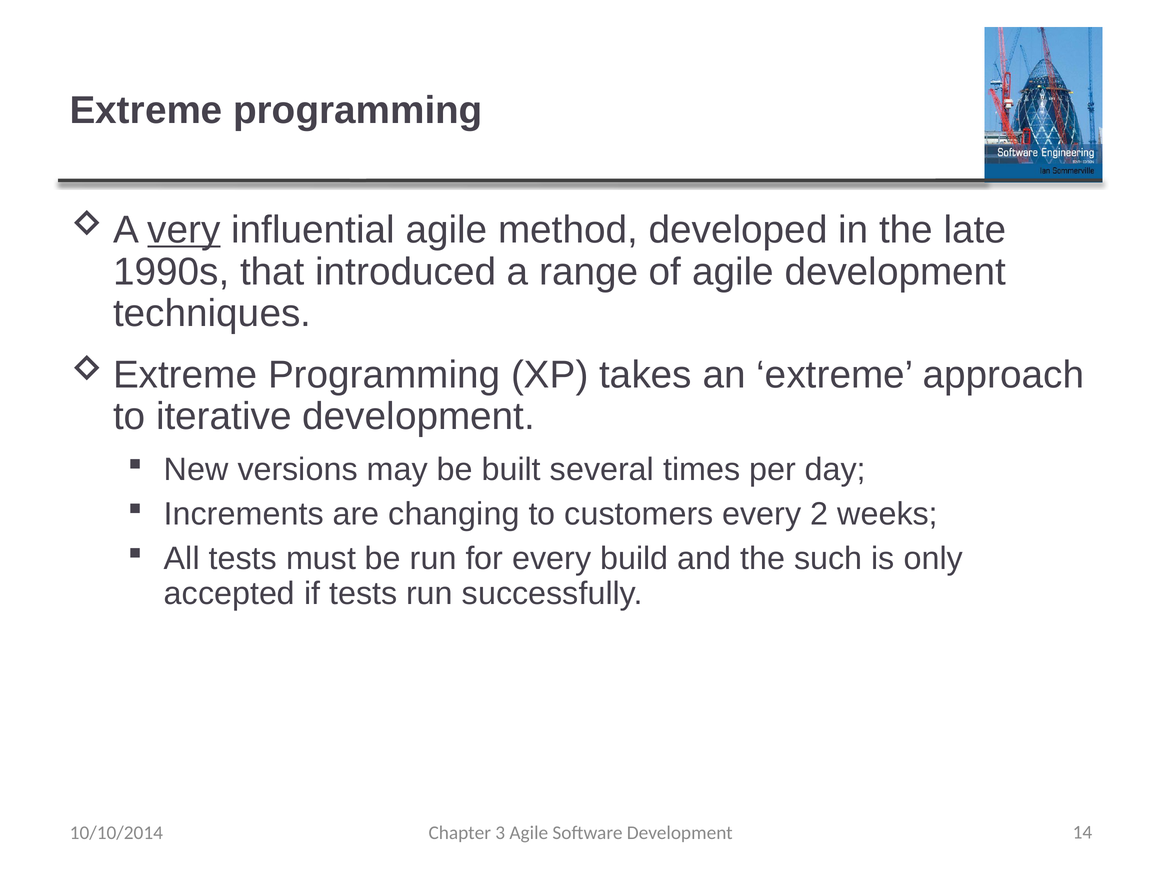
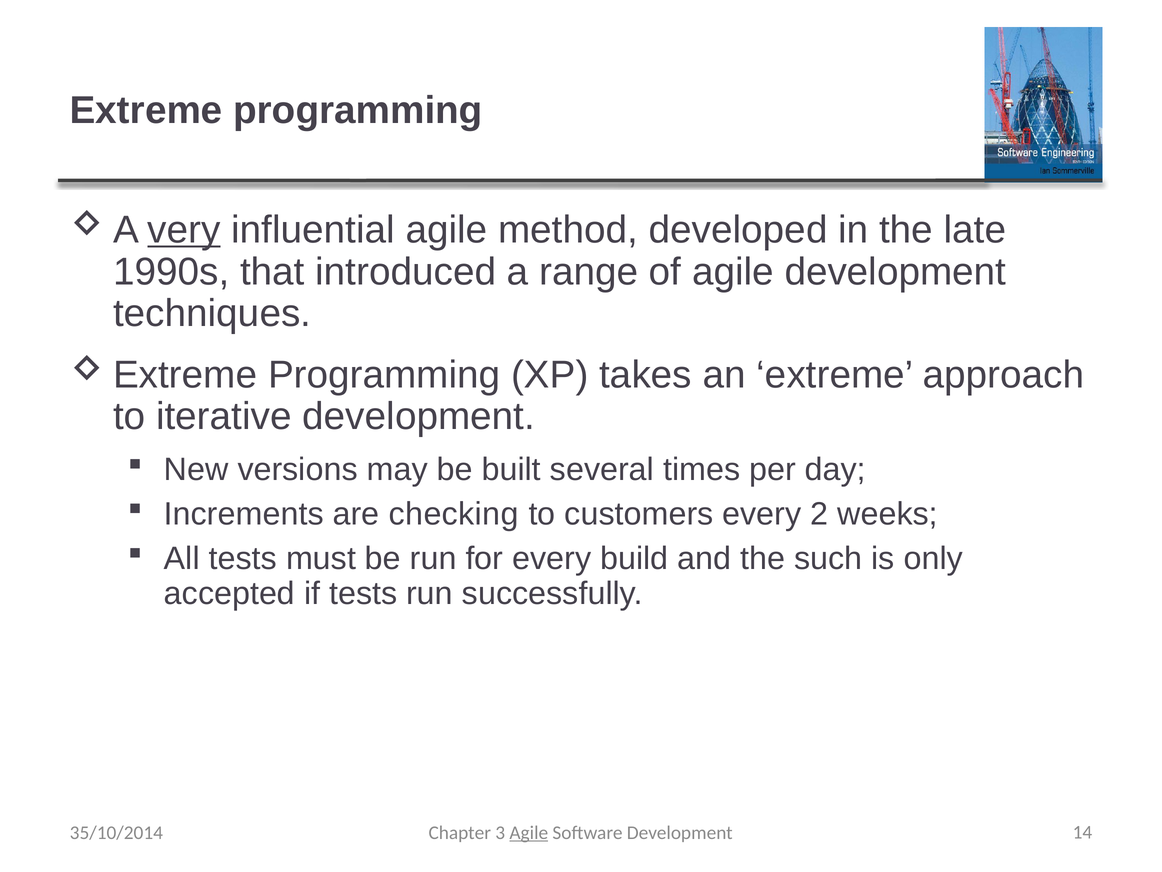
changing: changing -> checking (454, 514)
10/10/2014: 10/10/2014 -> 35/10/2014 (116, 832)
Agile underline: none -> present (529, 832)
